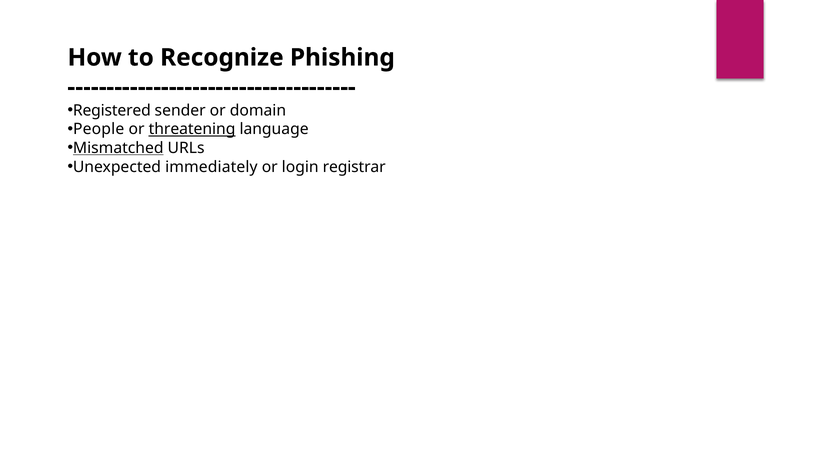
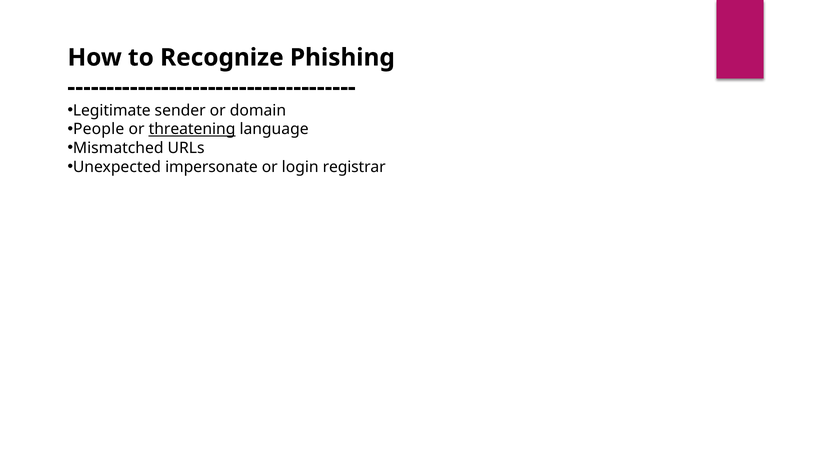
Registered: Registered -> Legitimate (112, 110)
Mismatched underline: present -> none (118, 148)
immediately: immediately -> impersonate (211, 167)
